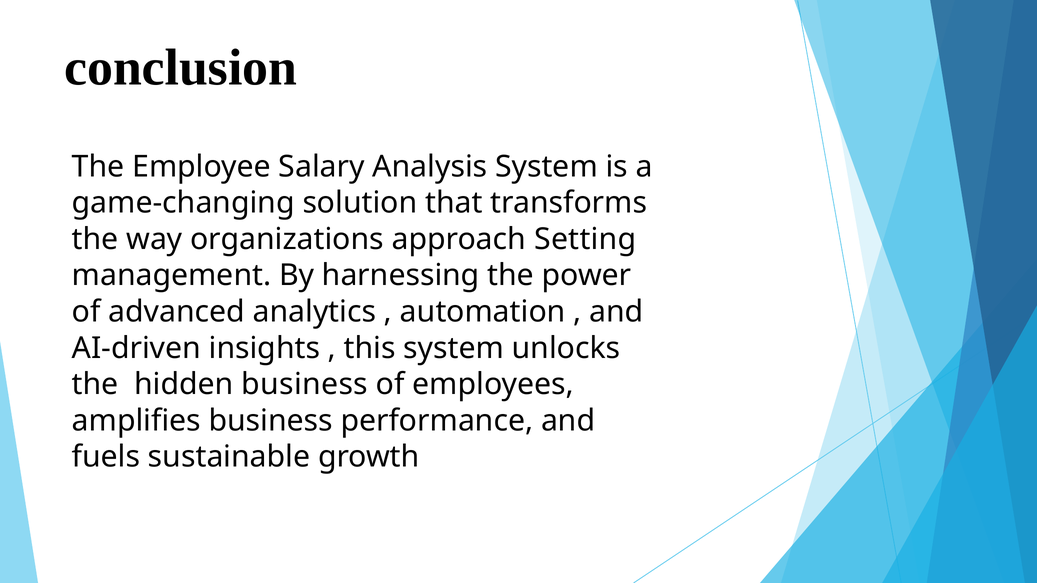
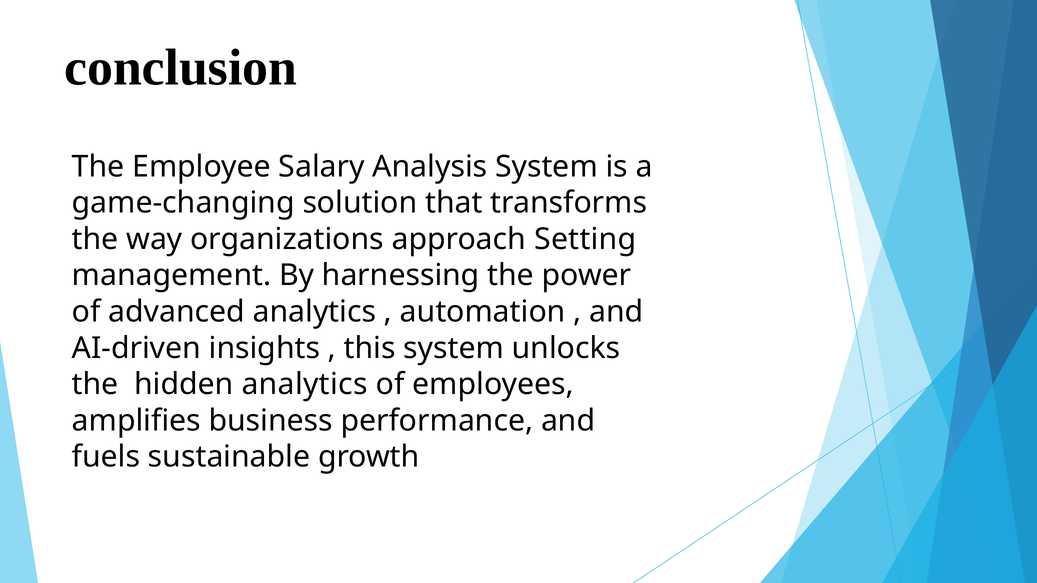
hidden business: business -> analytics (305, 385)
